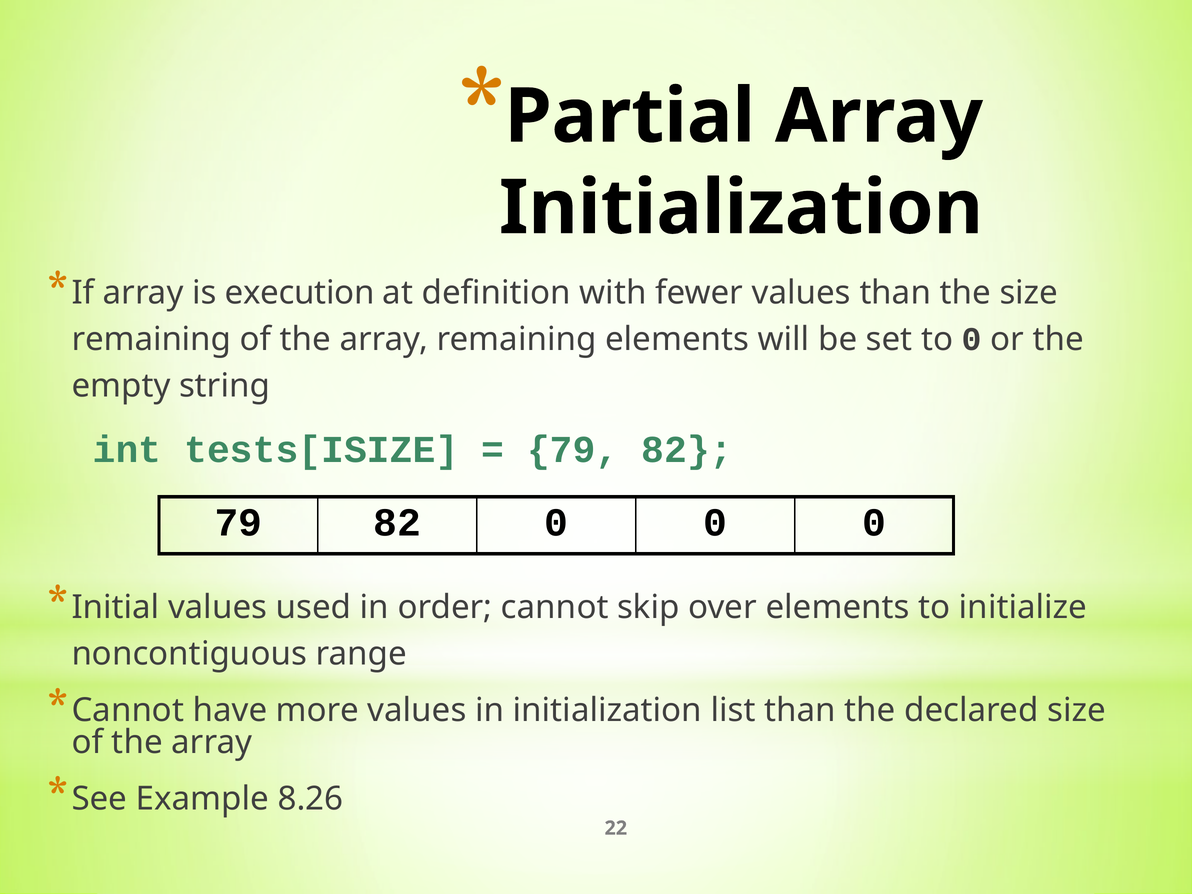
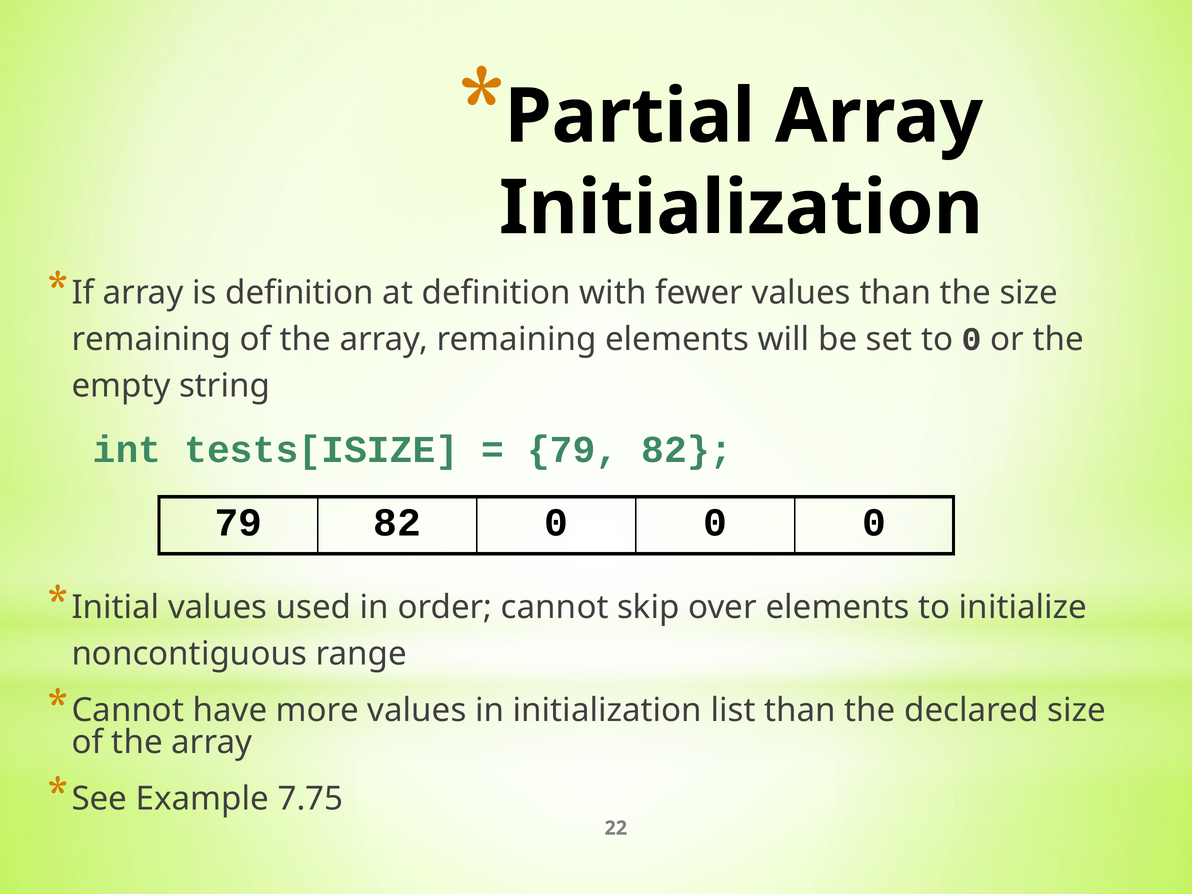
is execution: execution -> definition (300, 293)
8.26: 8.26 -> 7.75 (310, 799)
